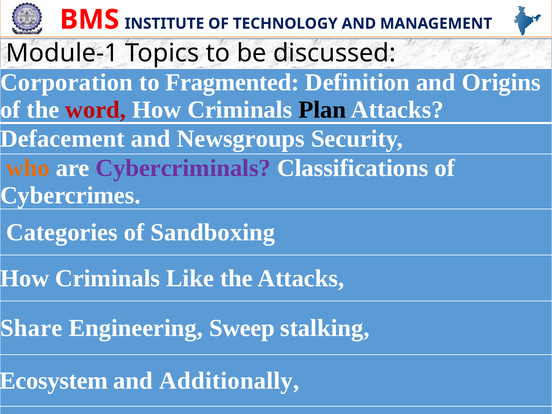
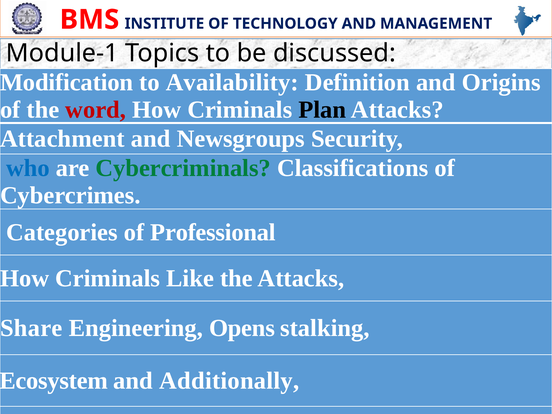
Corporation: Corporation -> Modification (67, 82)
Fragmented: Fragmented -> Availability (232, 82)
Defacement: Defacement -> Attachment (62, 139)
who colour: orange -> blue (28, 168)
Cybercriminals colour: purple -> green (183, 168)
Sandboxing: Sandboxing -> Professional (213, 232)
Sweep: Sweep -> Opens (242, 328)
